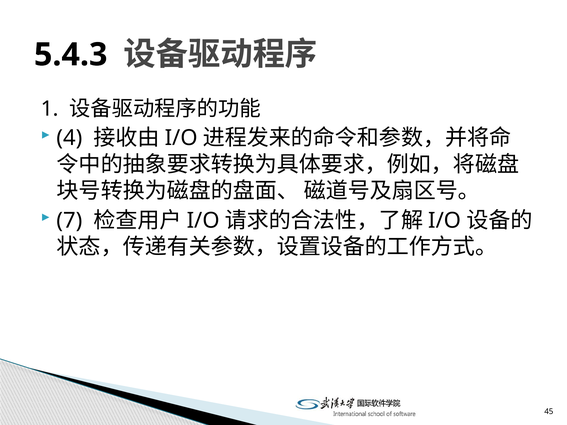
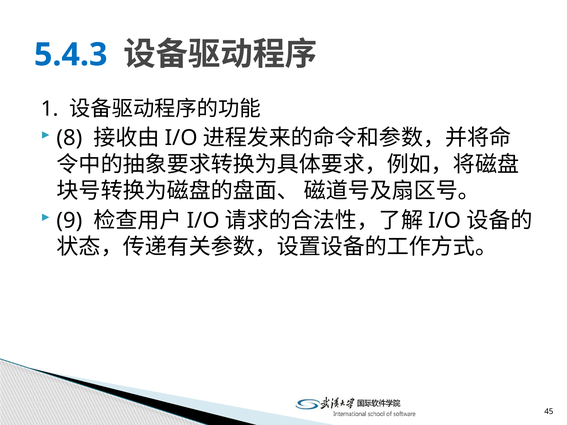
5.4.3 colour: black -> blue (71, 55)
4: 4 -> 8 (70, 138)
7: 7 -> 9 (70, 221)
